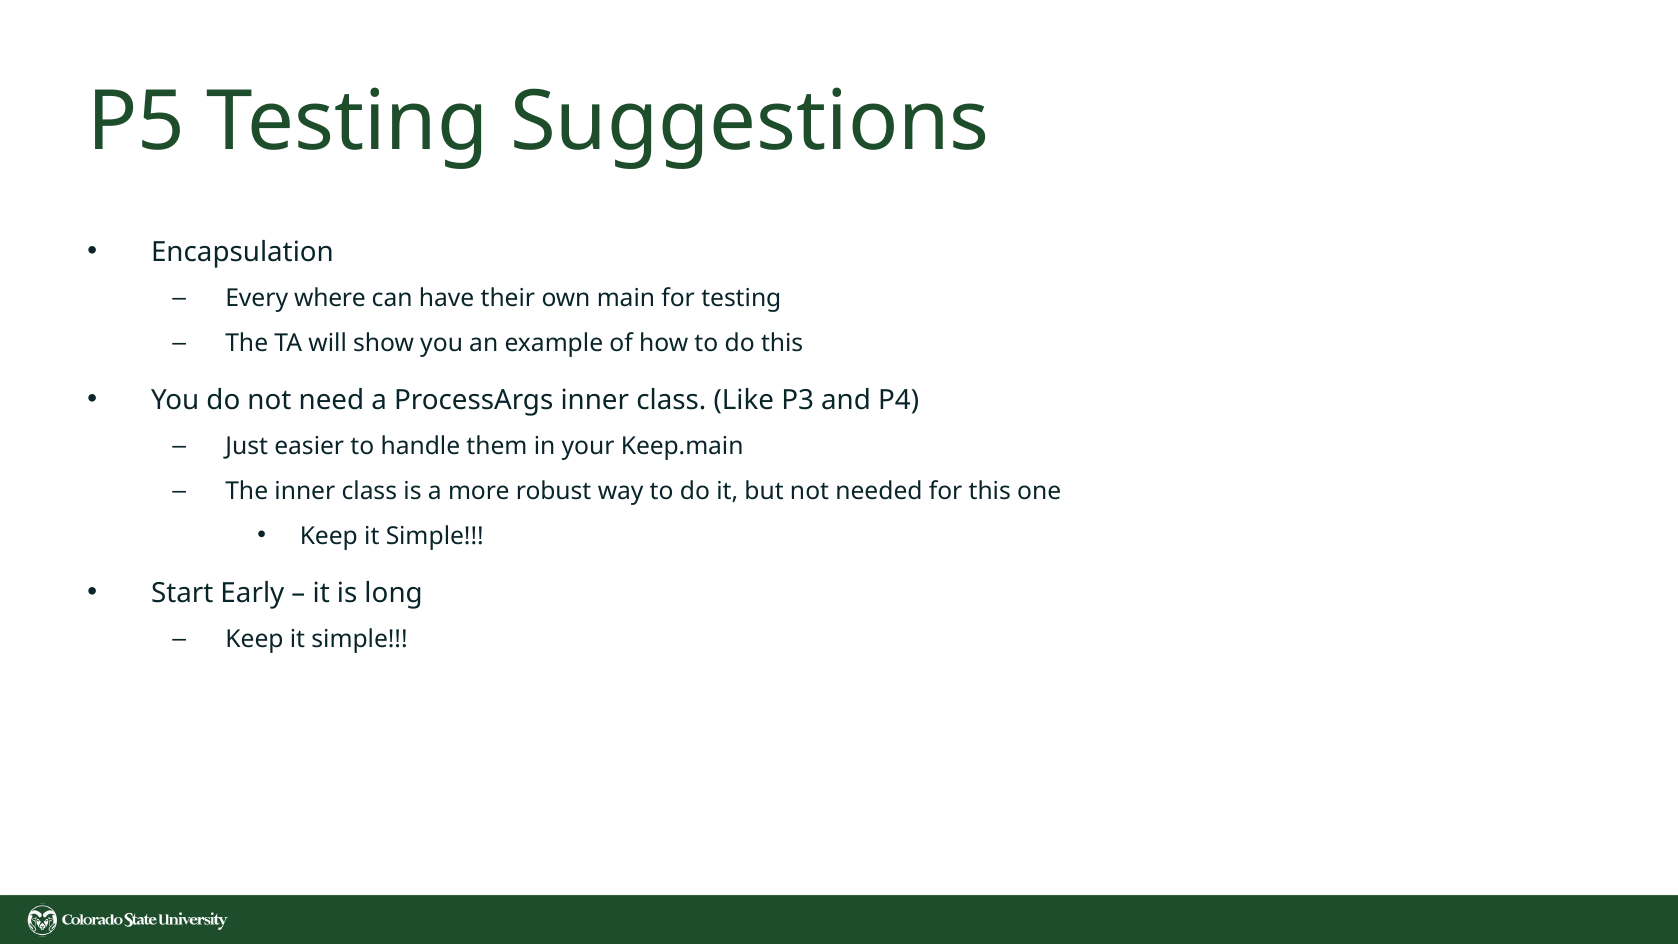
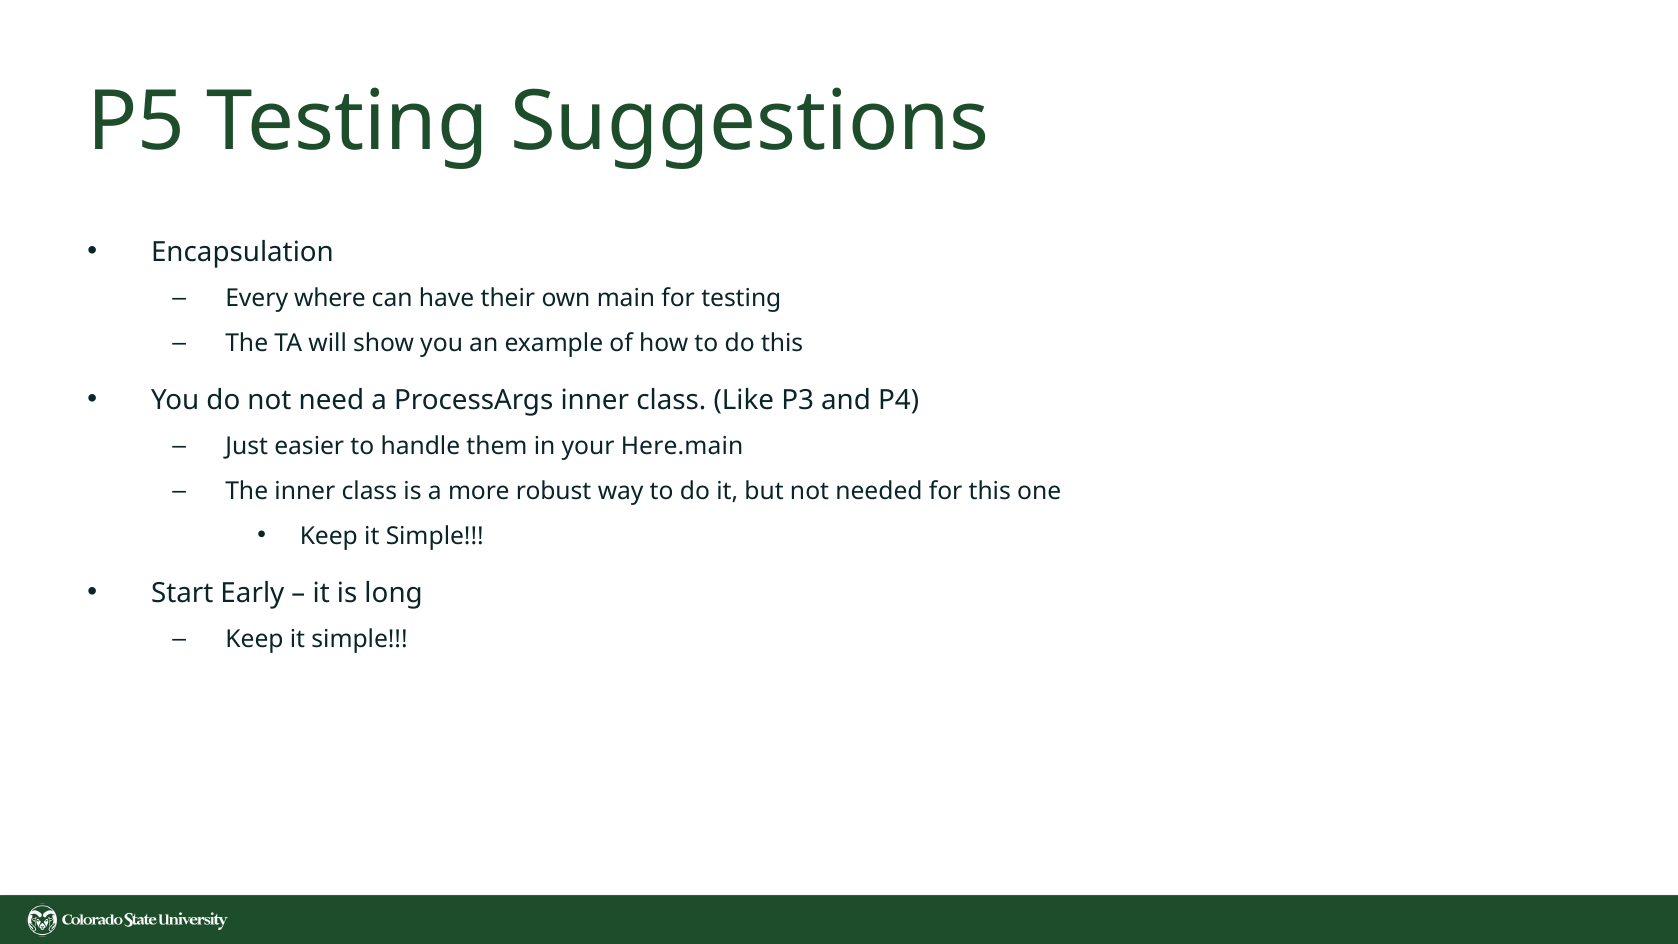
Keep.main: Keep.main -> Here.main (682, 447)
